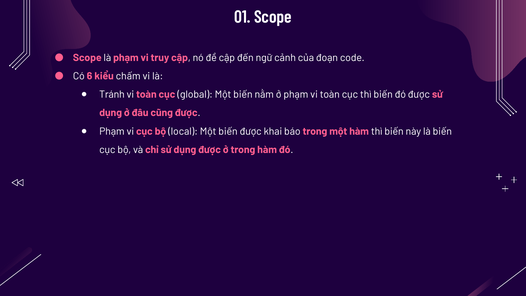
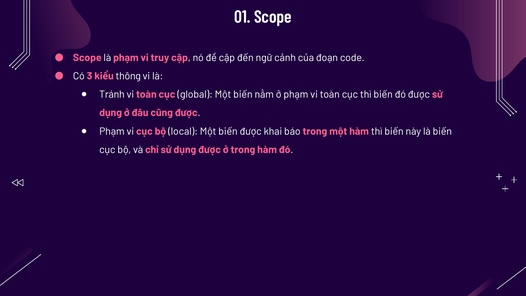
6: 6 -> 3 (90, 76)
chấm: chấm -> thông (128, 76)
